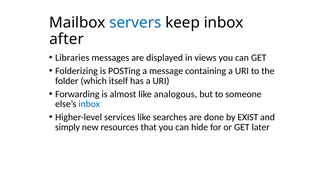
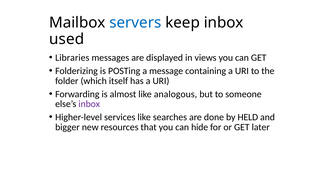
after: after -> used (67, 39)
inbox colour: blue -> purple (89, 104)
EXIST: EXIST -> HELD (248, 117)
simply: simply -> bigger (67, 127)
